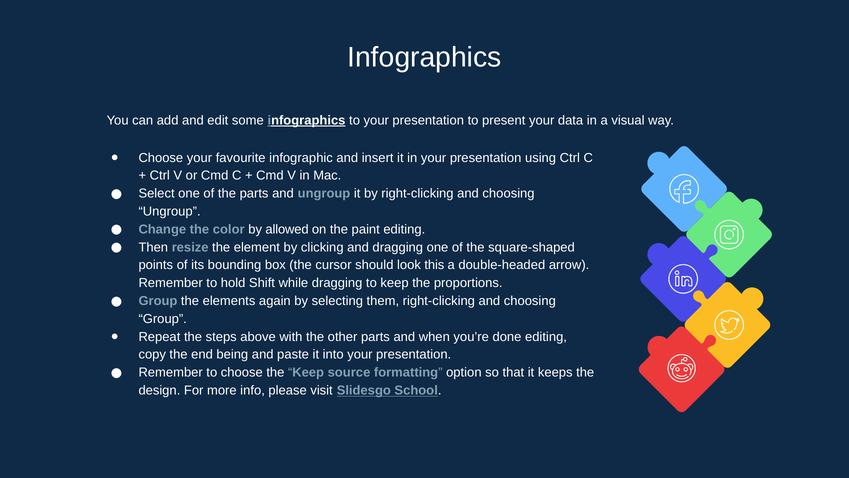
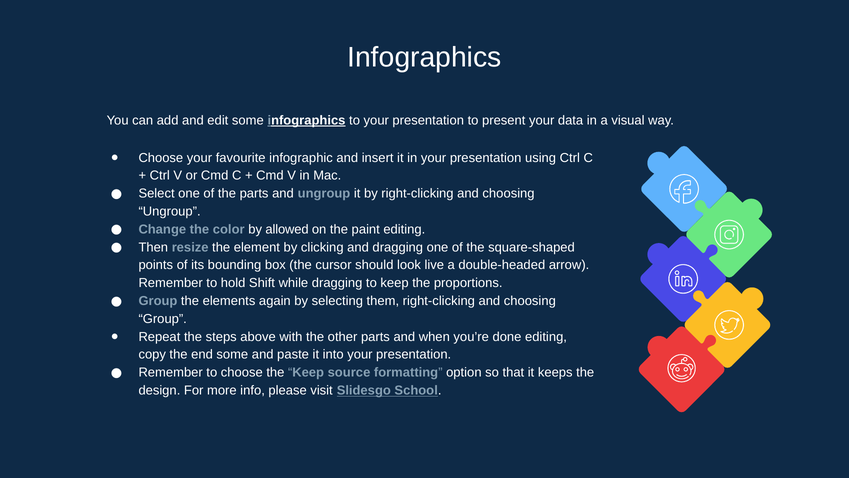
this: this -> live (434, 265)
end being: being -> some (232, 354)
